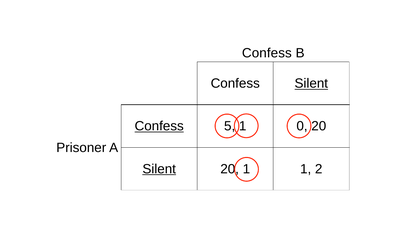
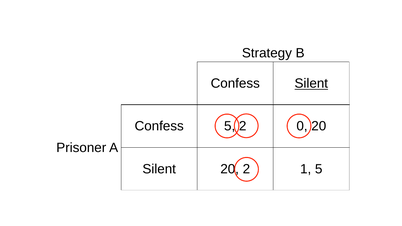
Confess: Confess -> Strategy (267, 53)
Confess underline: present -> none (159, 126)
5 1: 1 -> 2 (243, 126)
Silent underline: present -> none (159, 169)
20 1: 1 -> 2 (246, 169)
1 2: 2 -> 5 (319, 169)
